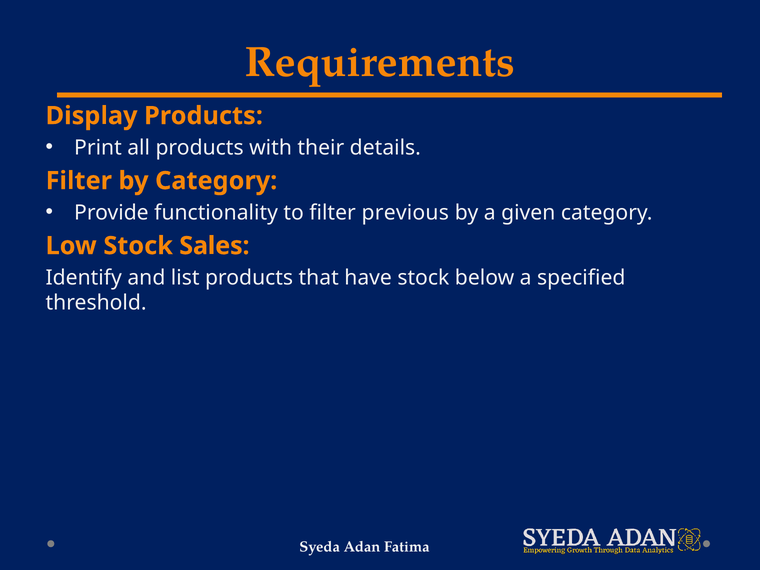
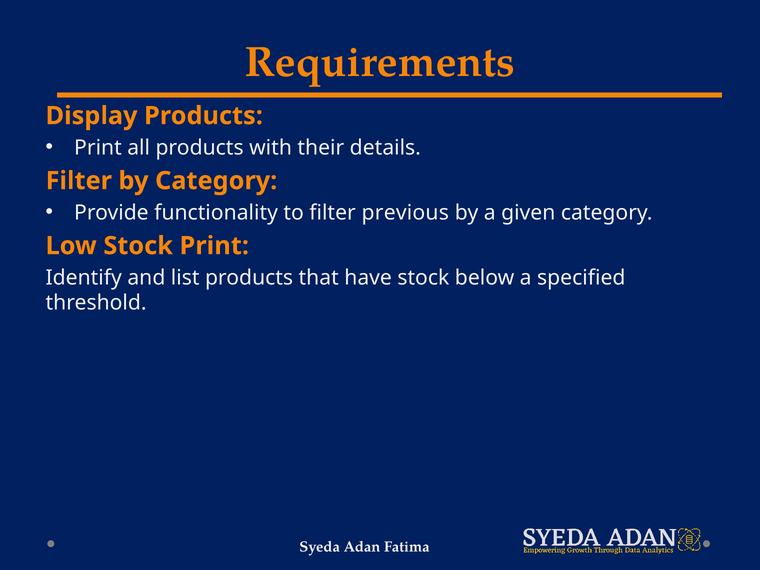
Stock Sales: Sales -> Print (214, 246)
